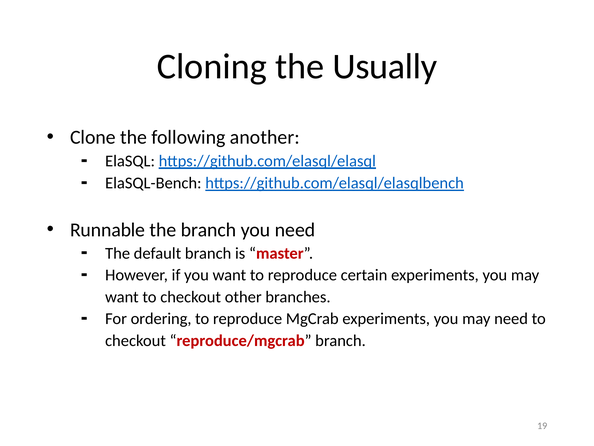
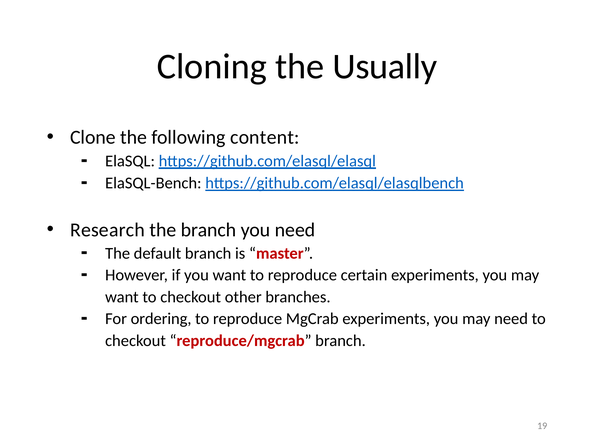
another: another -> content (265, 137)
Runnable: Runnable -> Research (107, 230)
